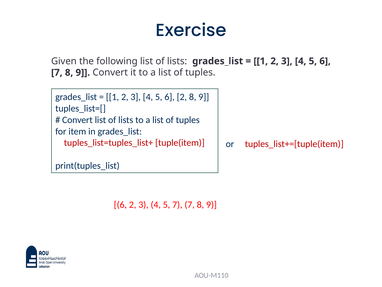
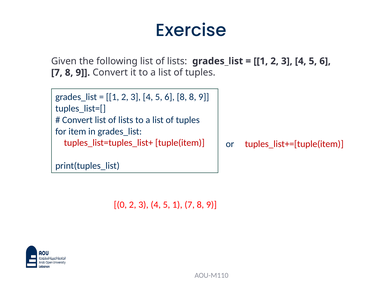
5 6 2: 2 -> 8 (182, 97)
6: 6 -> 0 (120, 205)
5 7: 7 -> 1 (177, 205)
